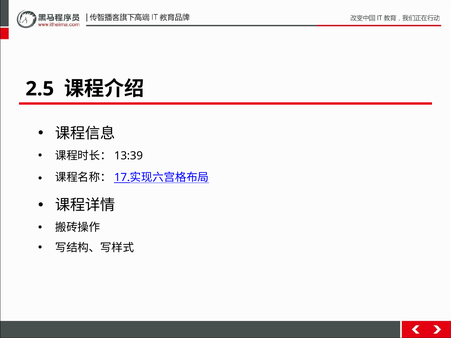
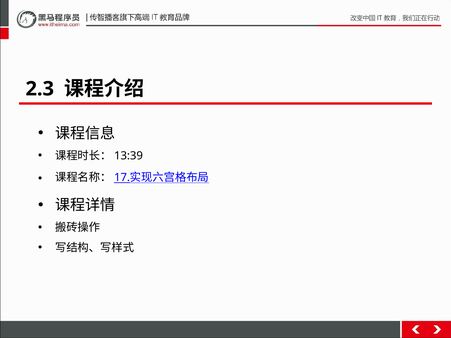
2.5: 2.5 -> 2.3 (40, 89)
